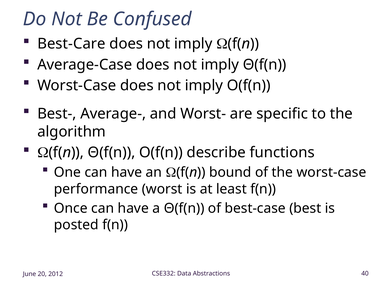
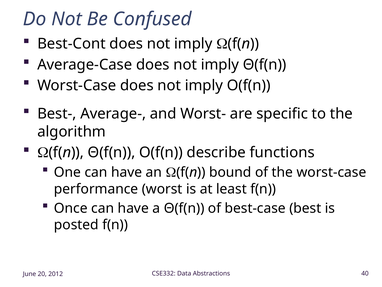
Best-Care: Best-Care -> Best-Cont (71, 44)
